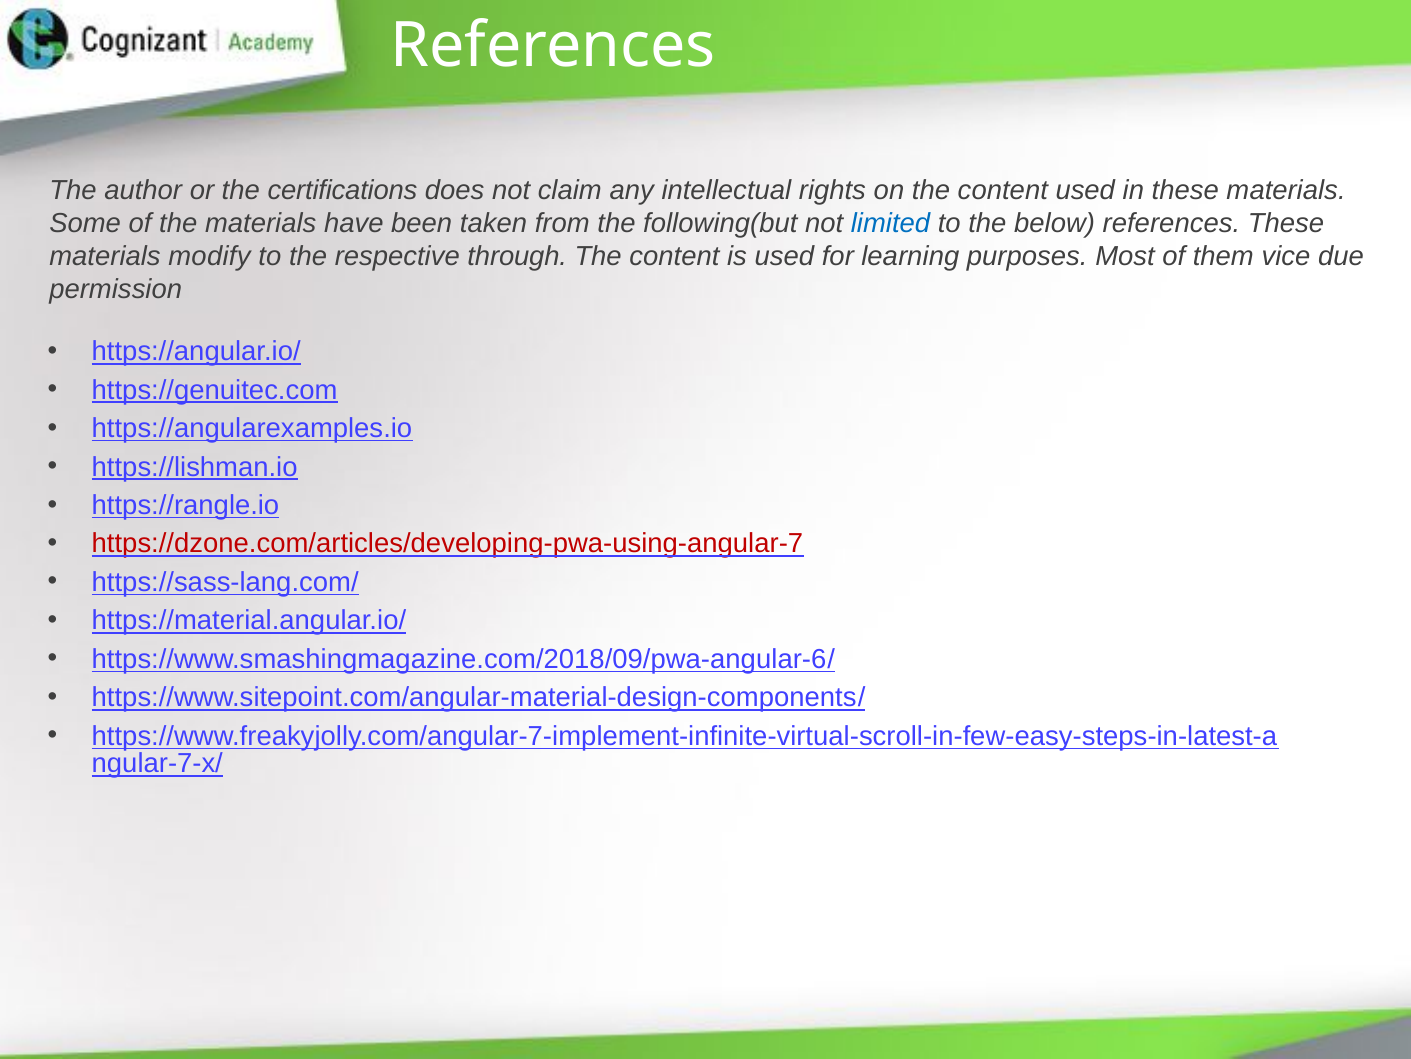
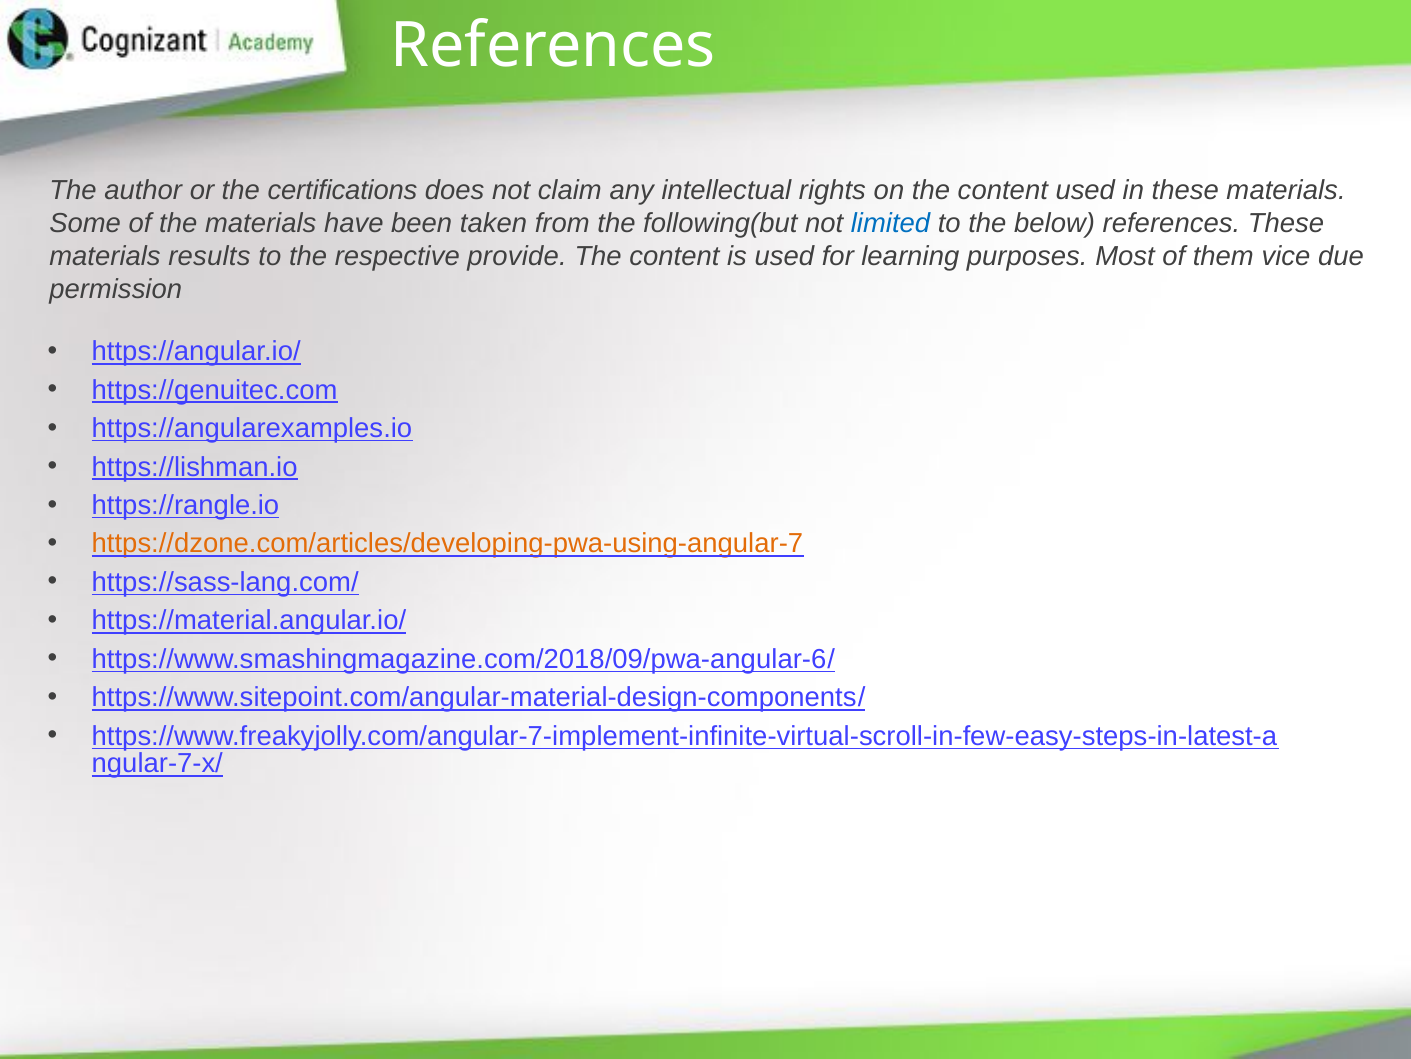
modify: modify -> results (209, 256)
through: through -> provide (517, 256)
https://dzone.com/articles/developing-pwa-using-angular-7 colour: red -> orange (447, 544)
